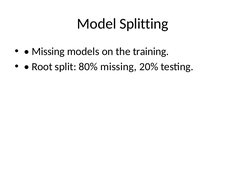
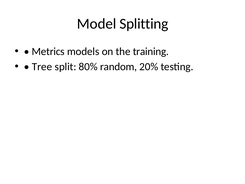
Missing: Missing -> Metrics (48, 51)
Root: Root -> Tree (42, 67)
80% missing: missing -> random (119, 67)
